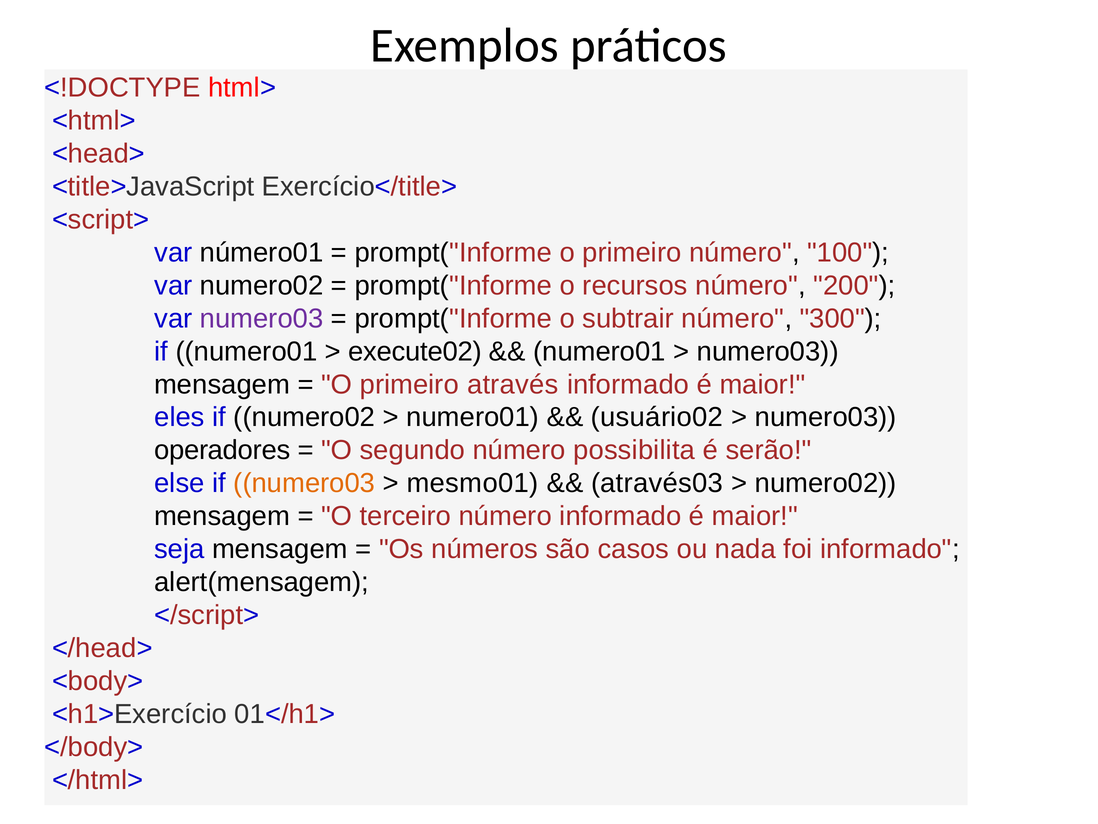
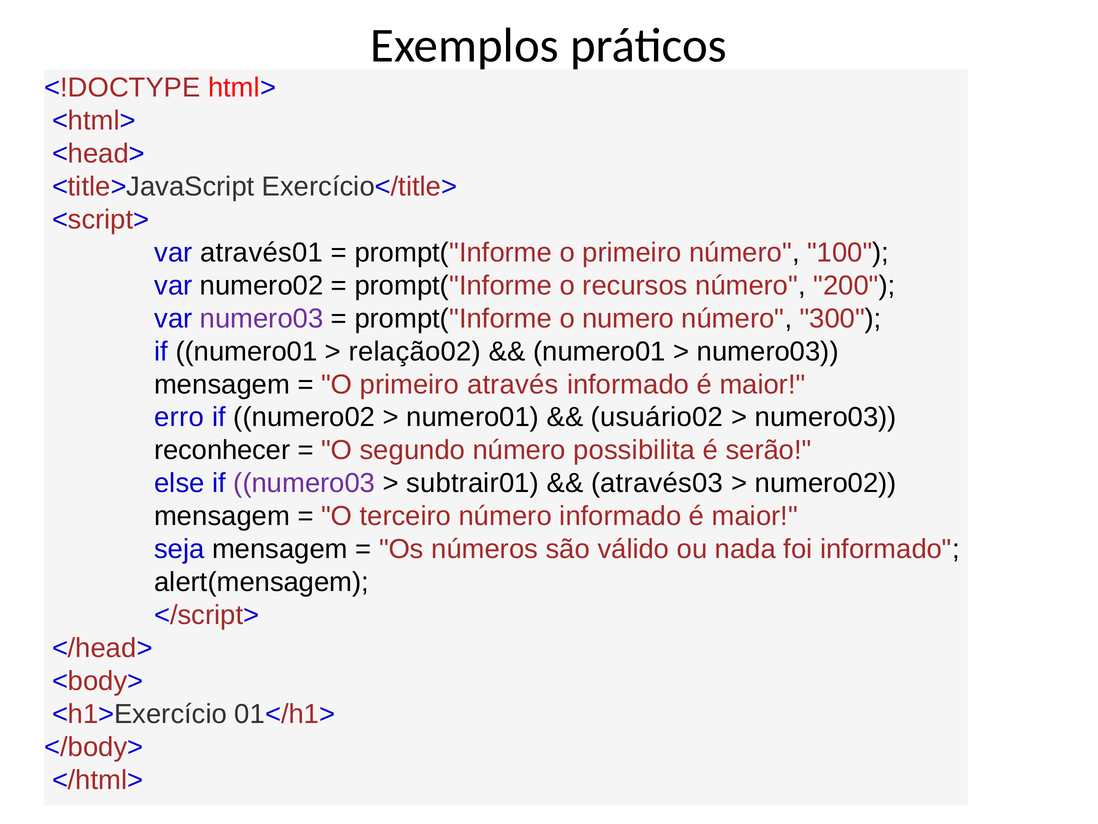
número01: número01 -> através01 (261, 252)
subtrair: subtrair -> numero (628, 318)
execute02: execute02 -> relação02 (415, 351)
eles: eles -> erro (179, 417)
operadores: operadores -> reconhecer (222, 450)
numero03 colour: orange -> purple (304, 483)
mesmo01: mesmo01 -> subtrair01 (473, 483)
casos: casos -> válido (633, 549)
